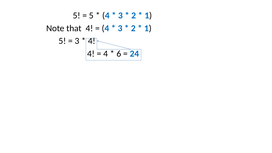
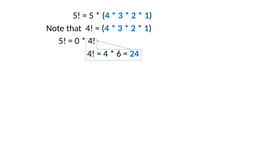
3: 3 -> 0 (77, 41)
